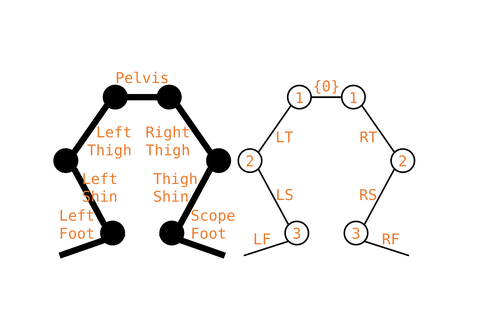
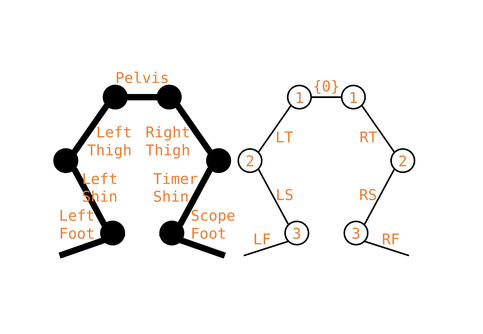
Thigh: Thigh -> Timer (175, 179)
